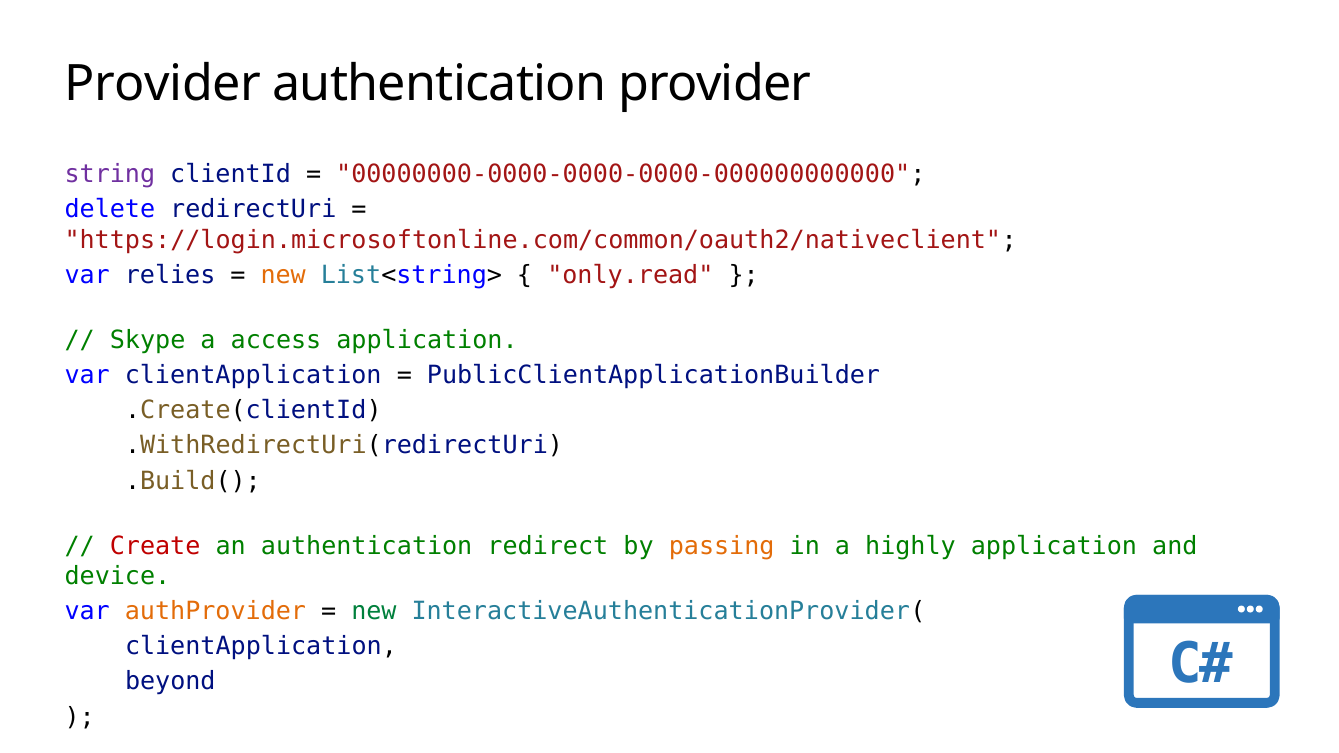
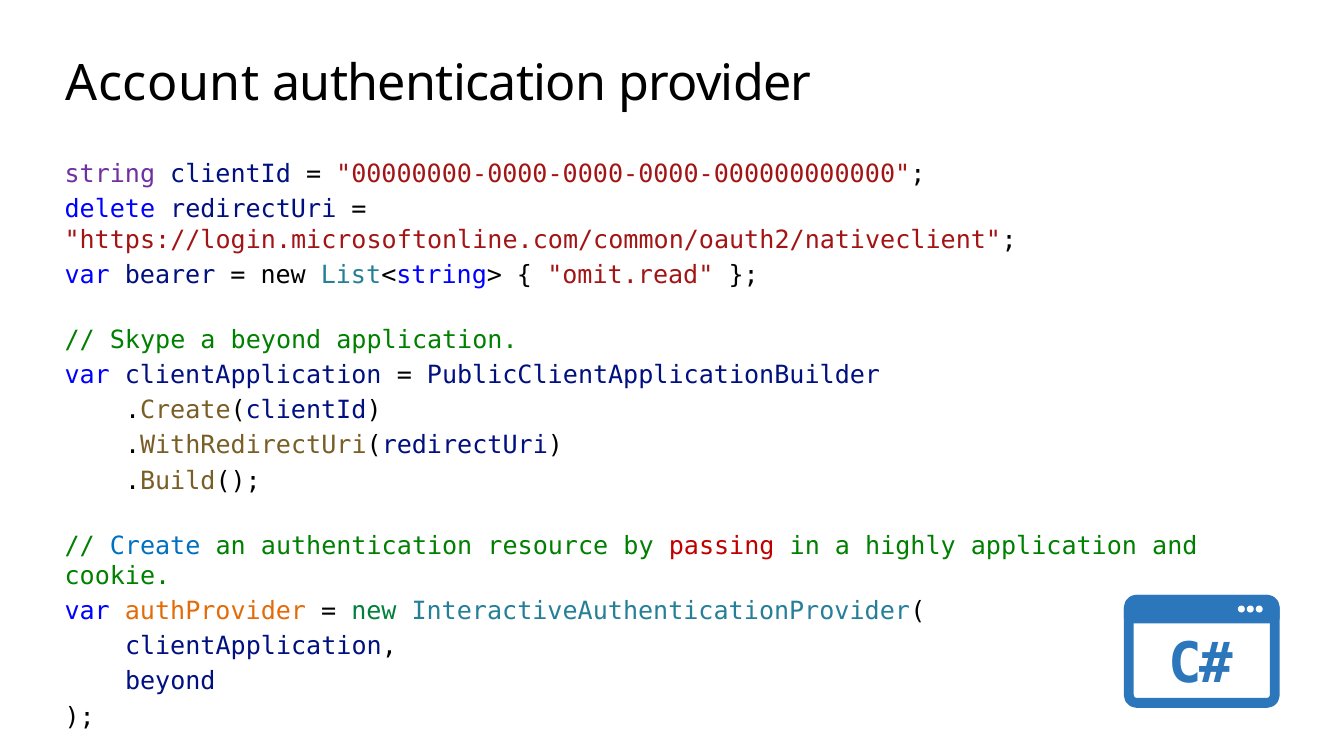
Provider: Provider -> Account (162, 84)
relies: relies -> bearer (170, 275)
new colour: orange -> black (283, 275)
only.read: only.read -> omit.read (630, 275)
a access: access -> beyond (276, 340)
Create colour: red -> blue (155, 546)
redirect: redirect -> resource (548, 546)
passing colour: orange -> red (722, 546)
device: device -> cookie (117, 576)
